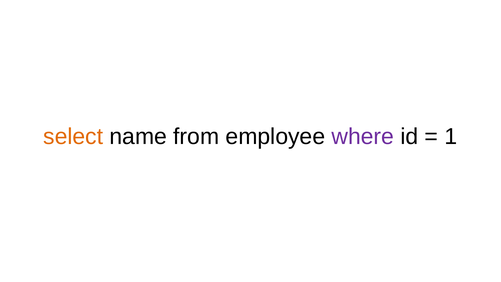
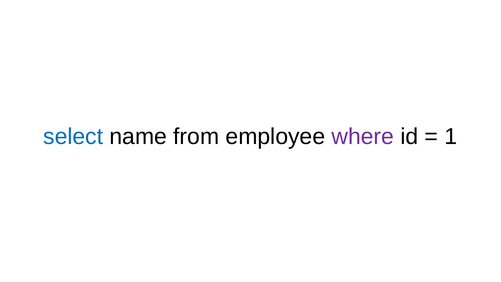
select colour: orange -> blue (73, 137)
